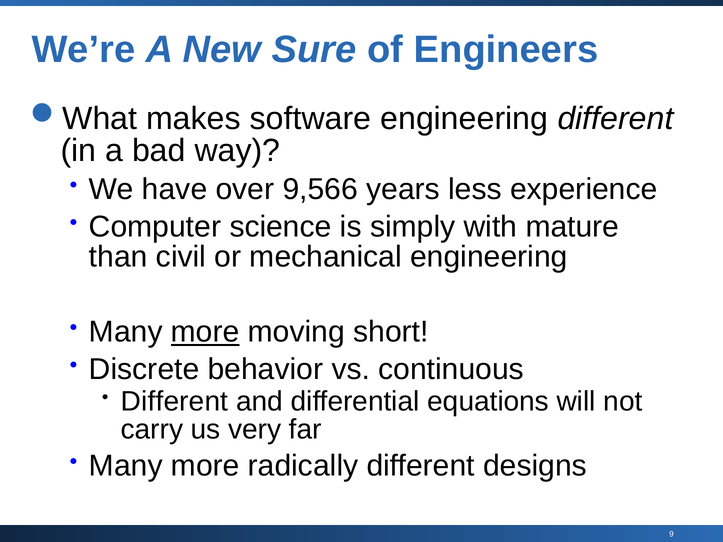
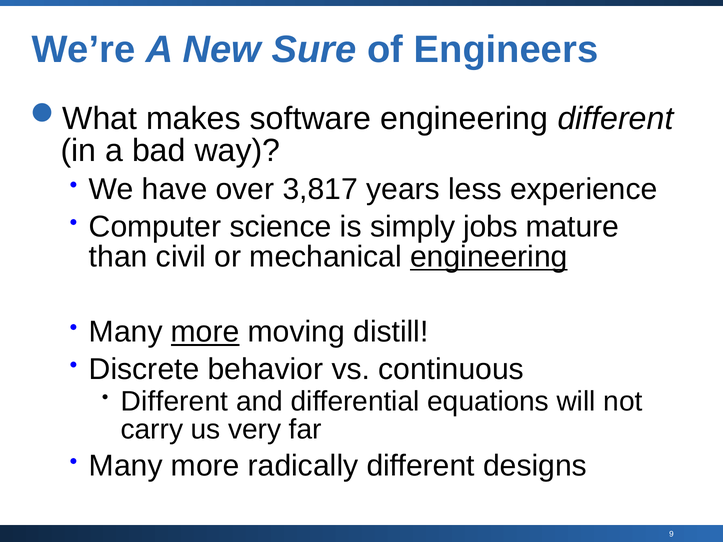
9,566: 9,566 -> 3,817 (320, 189)
with: with -> jobs (491, 227)
engineering underline: none -> present (489, 257)
short: short -> distill (391, 332)
